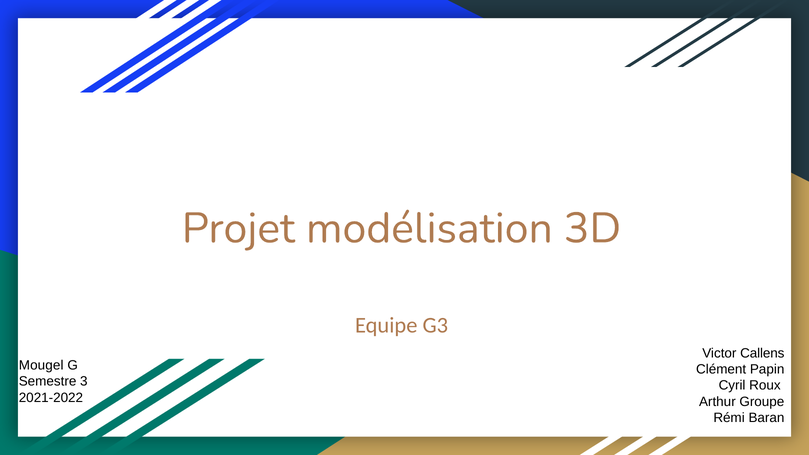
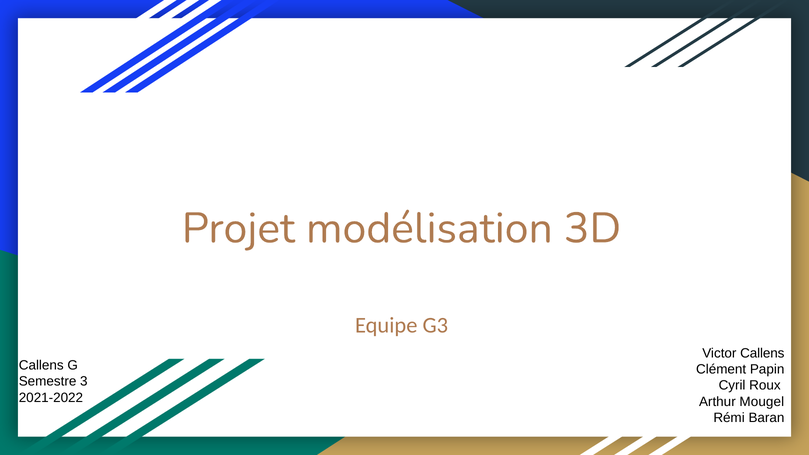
Mougel: Mougel -> Callens (41, 365)
Groupe: Groupe -> Mougel (762, 402)
